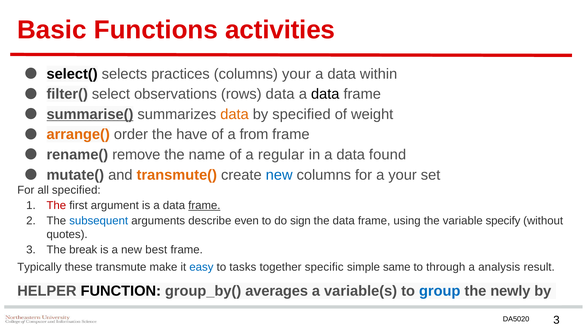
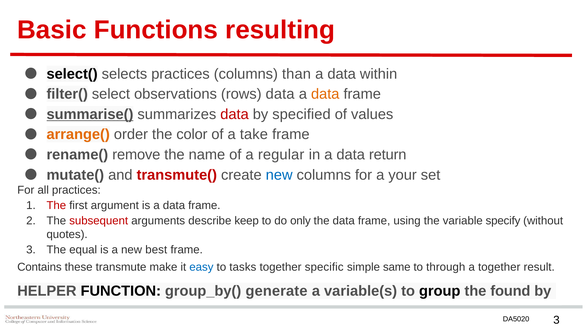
activities: activities -> resulting (280, 30)
columns your: your -> than (296, 74)
data colour: black -> orange (325, 94)
data colour: orange -> red (235, 114)
weight: weight -> values (372, 114)
have: have -> color (192, 135)
from: from -> take (254, 135)
found: found -> return (388, 155)
transmute( colour: orange -> red (177, 175)
all specified: specified -> practices (76, 190)
frame underline: present -> none (204, 206)
subsequent colour: blue -> red (99, 221)
even: even -> keep (247, 221)
sign: sign -> only (300, 221)
break: break -> equal (83, 250)
Typically: Typically -> Contains (39, 267)
a analysis: analysis -> together (499, 267)
averages: averages -> generate (277, 291)
group colour: blue -> black (440, 291)
newly: newly -> found (510, 291)
